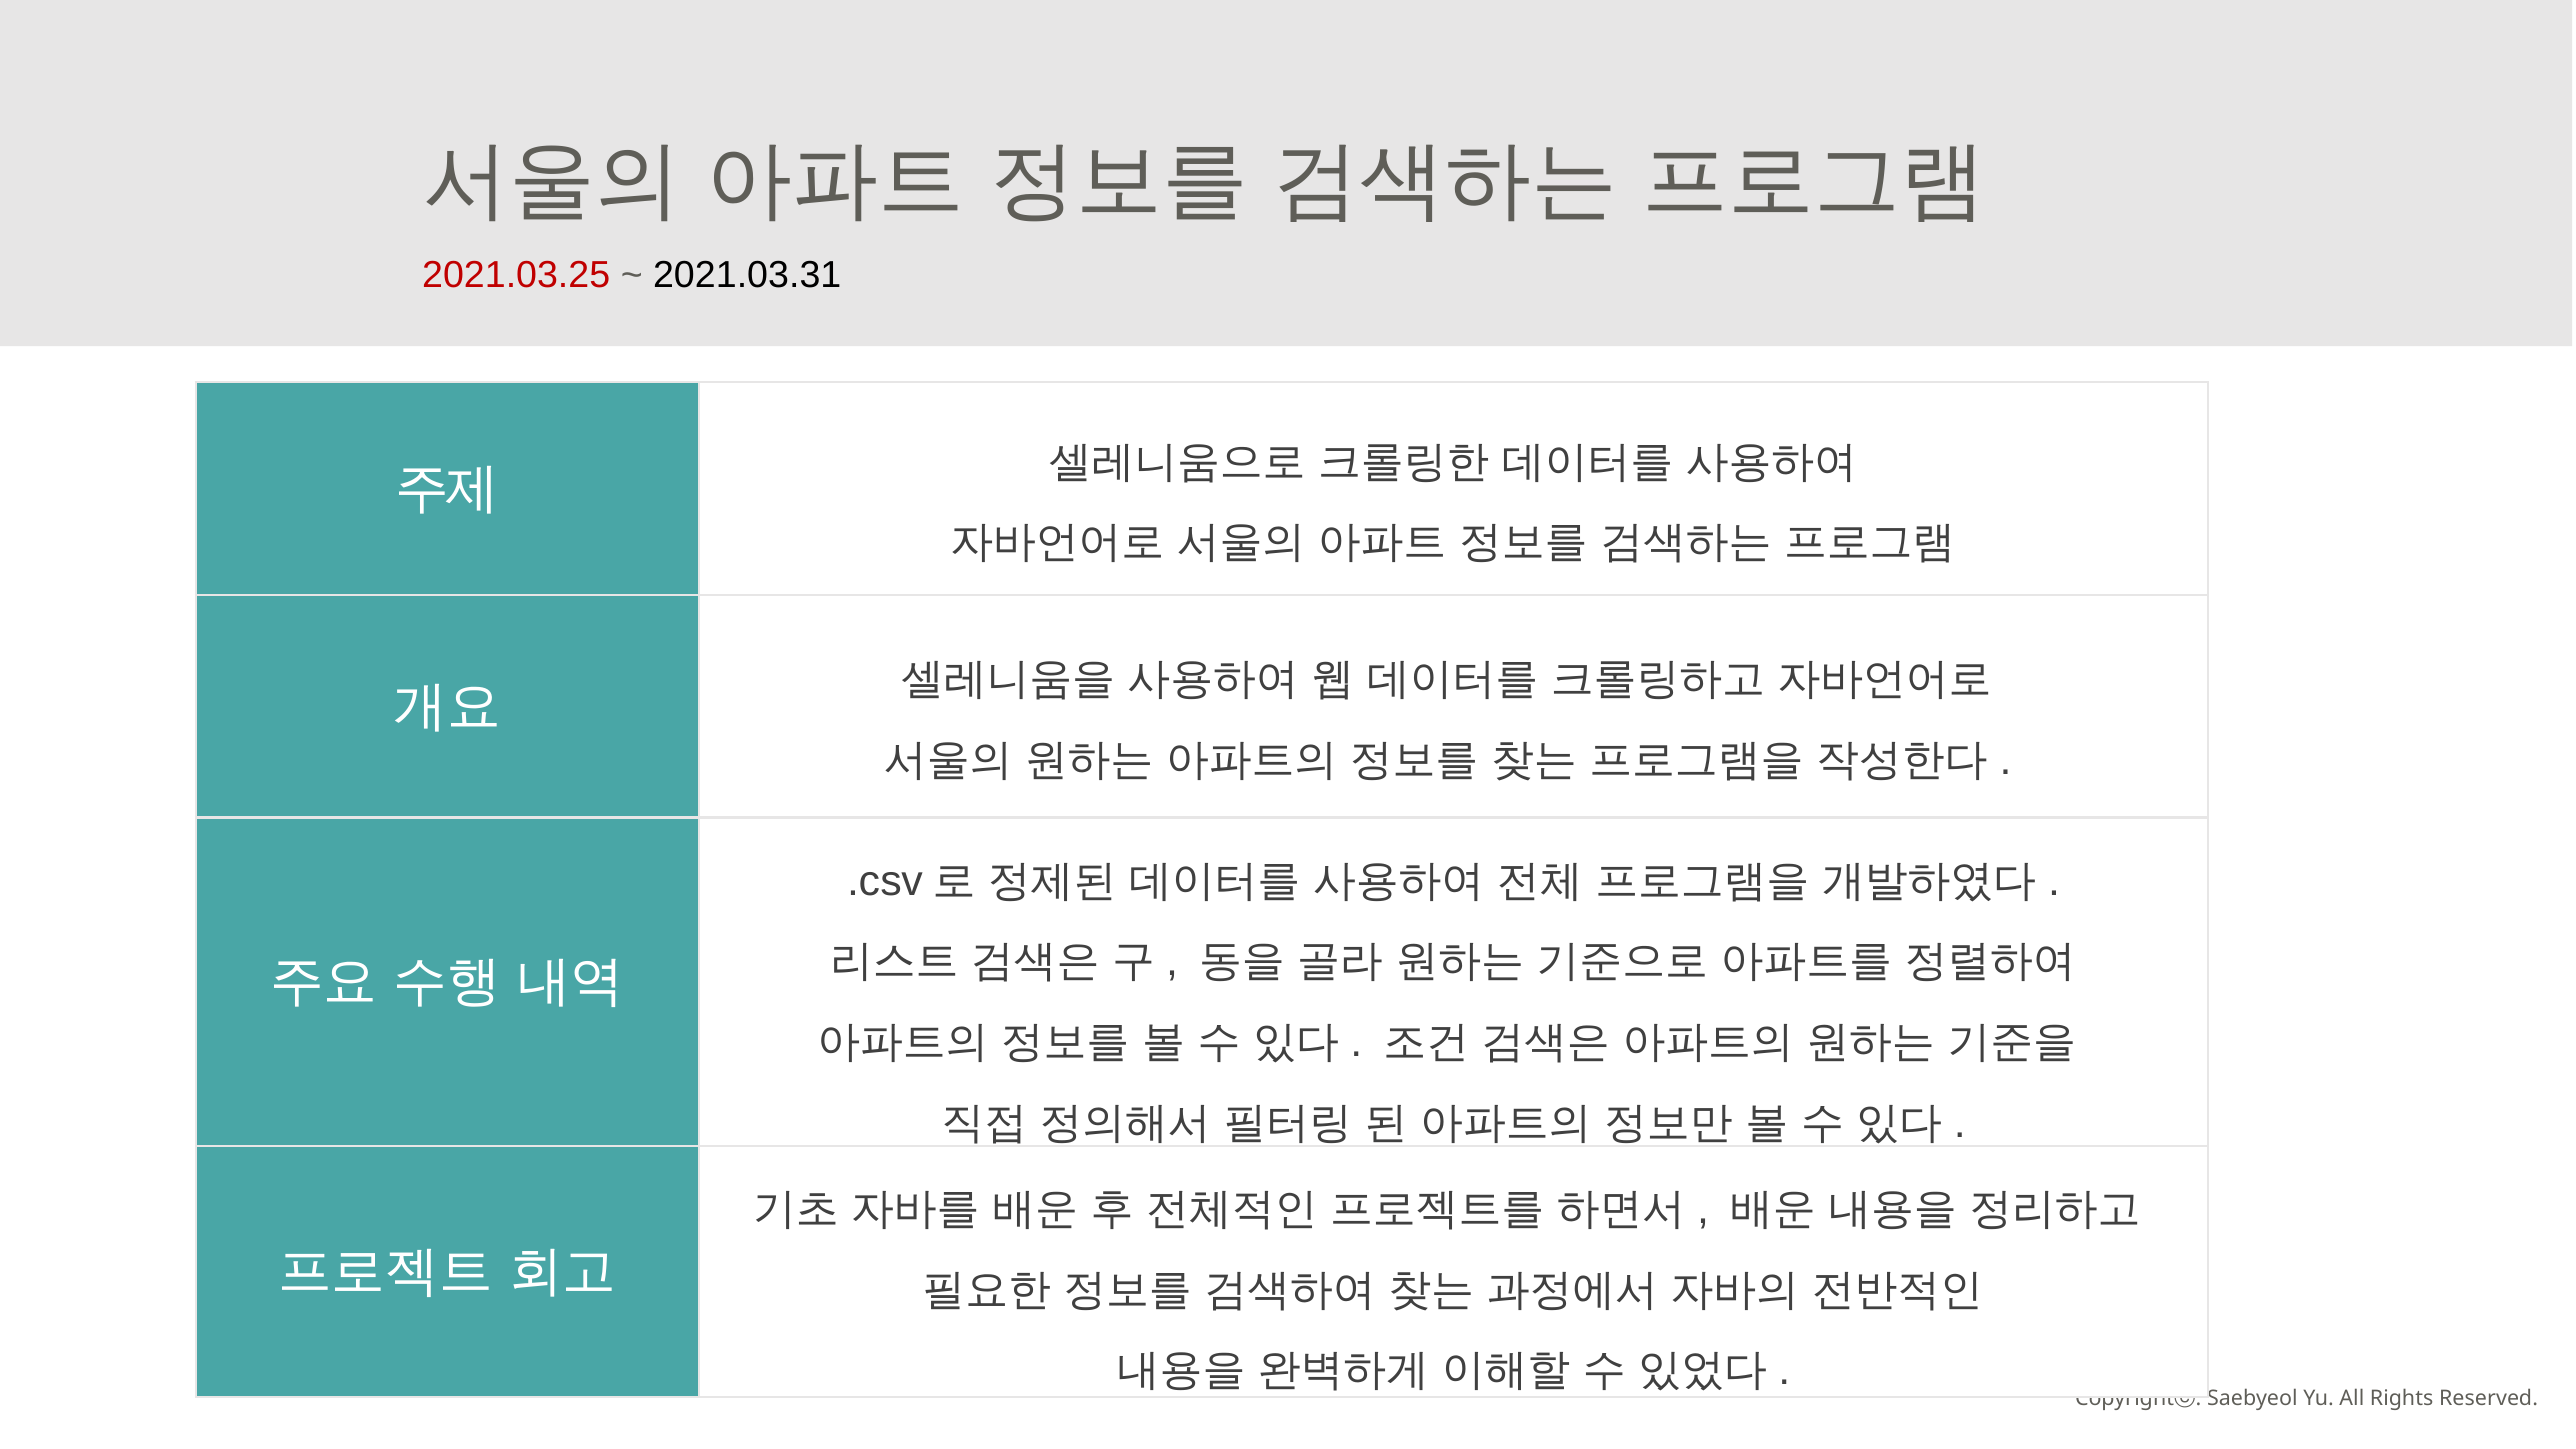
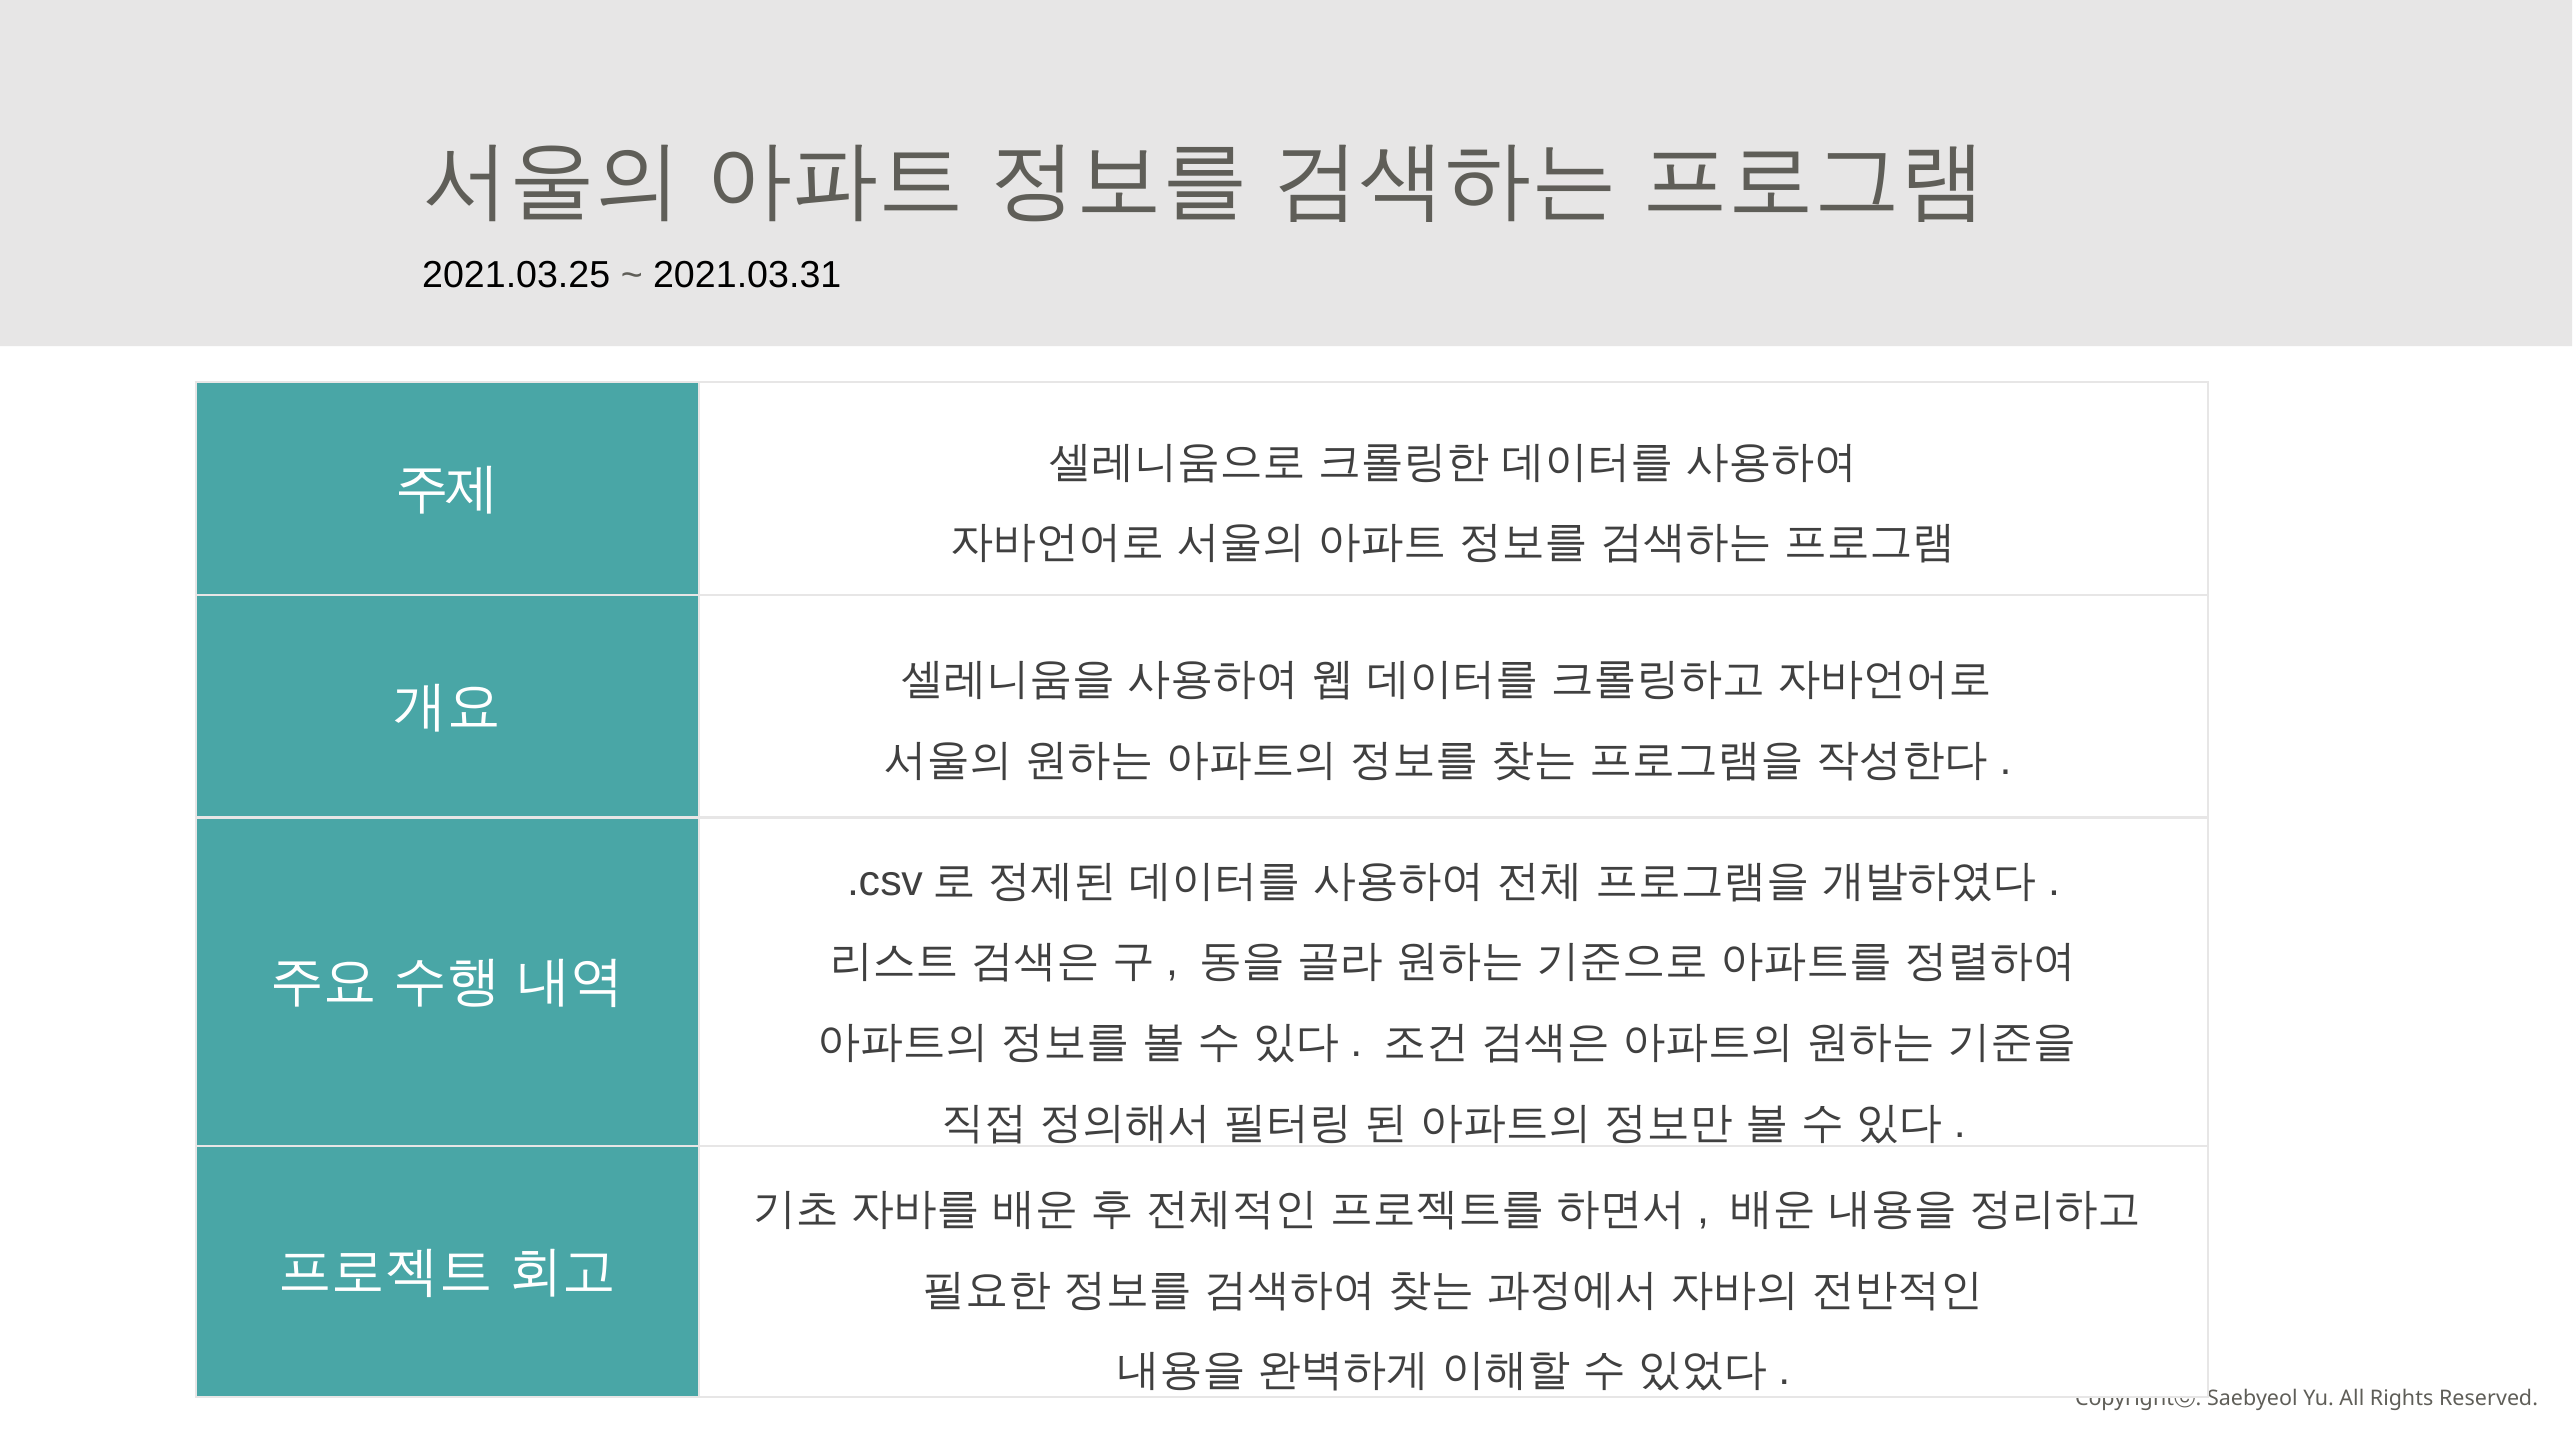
2021.03.25 colour: red -> black (516, 275)
